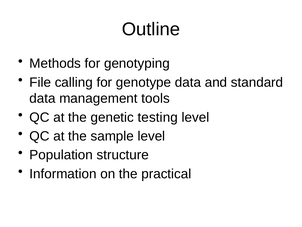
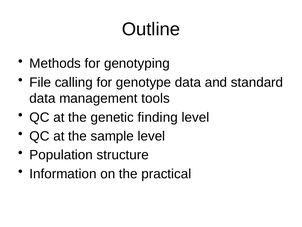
testing: testing -> finding (158, 117)
